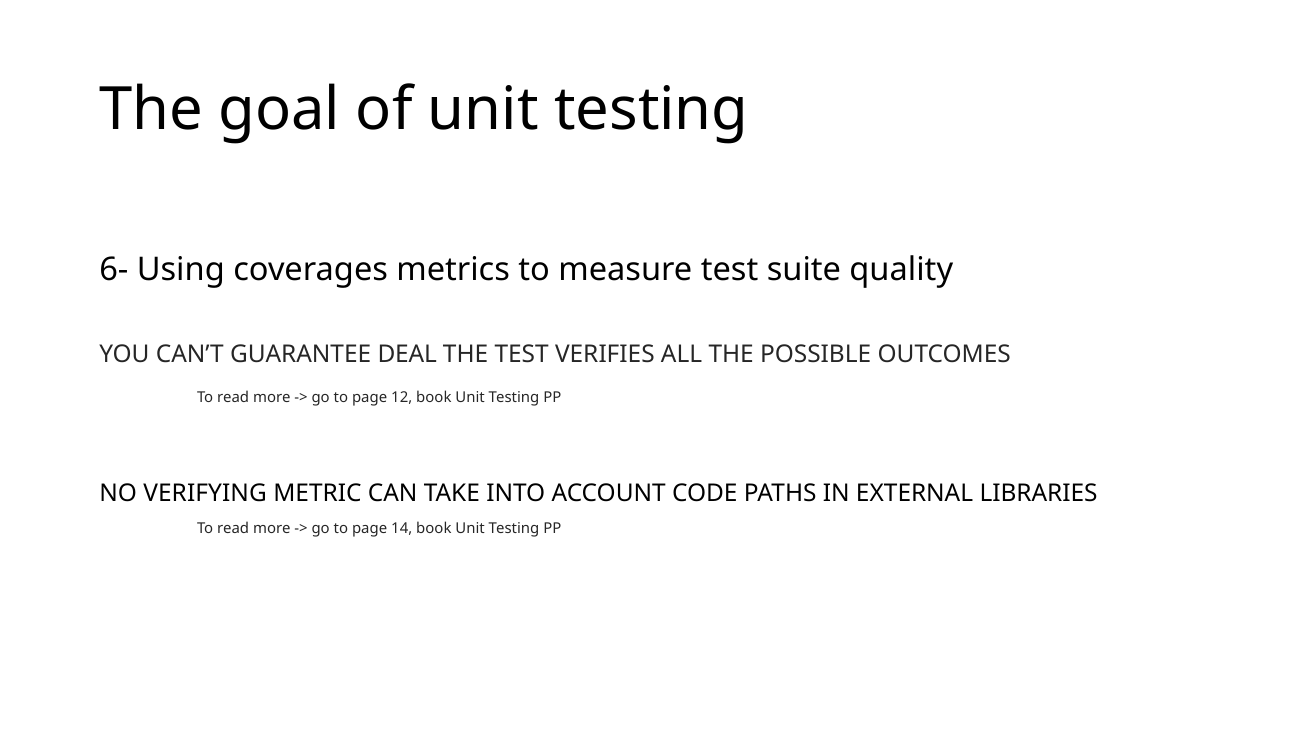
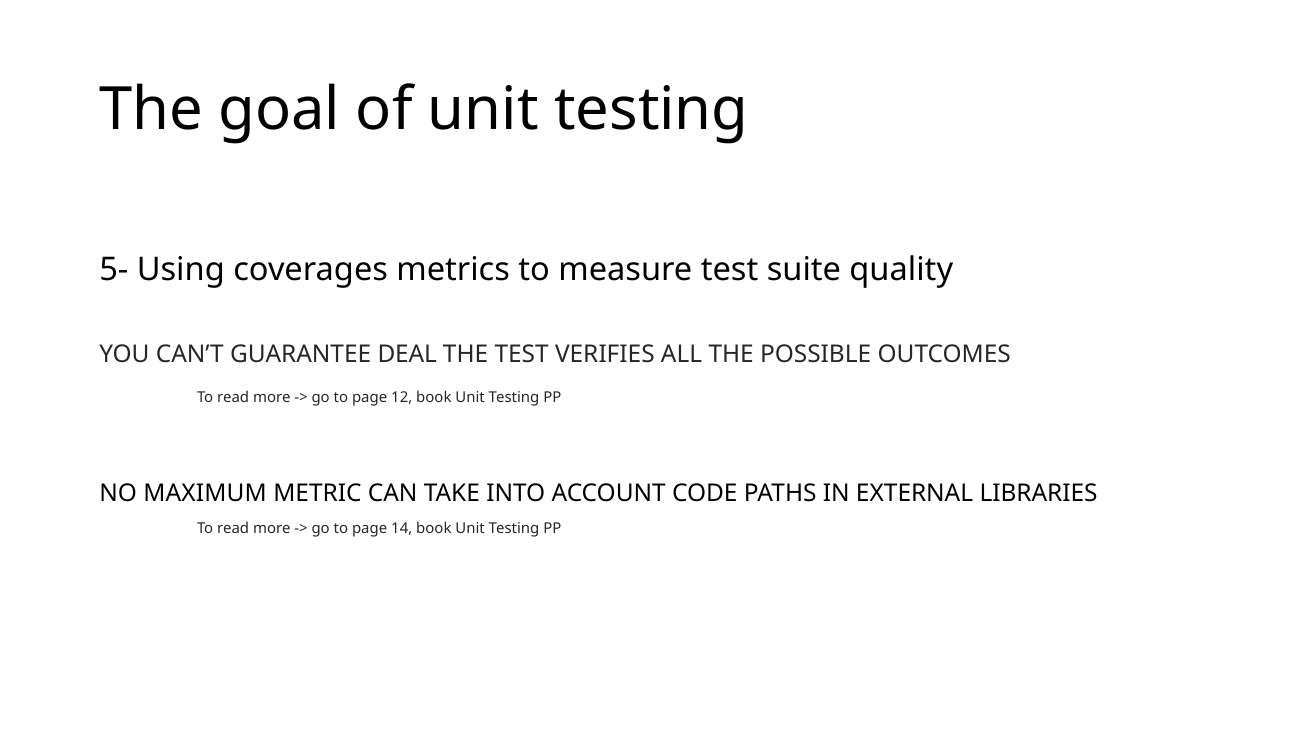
6-: 6- -> 5- (114, 270)
VERIFYING: VERIFYING -> MAXIMUM (205, 494)
